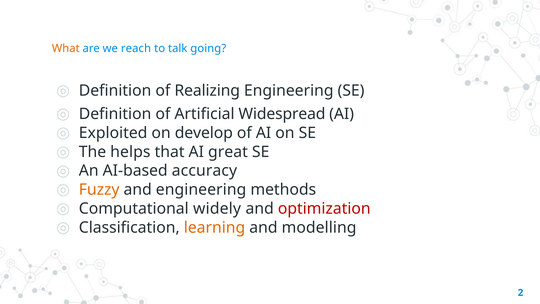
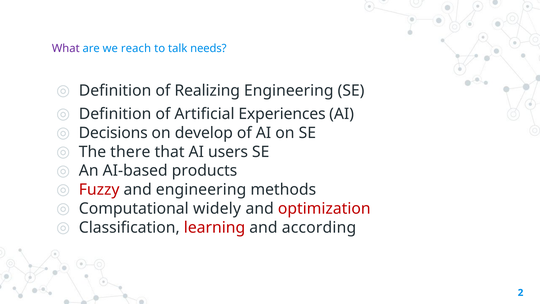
What colour: orange -> purple (66, 48)
going: going -> needs (208, 48)
Widespread: Widespread -> Experiences (282, 114)
Exploited: Exploited -> Decisions (113, 133)
helps: helps -> there (130, 152)
great: great -> users (228, 152)
accuracy: accuracy -> products (204, 171)
Fuzzy colour: orange -> red (99, 190)
learning colour: orange -> red (215, 227)
modelling: modelling -> according (319, 227)
